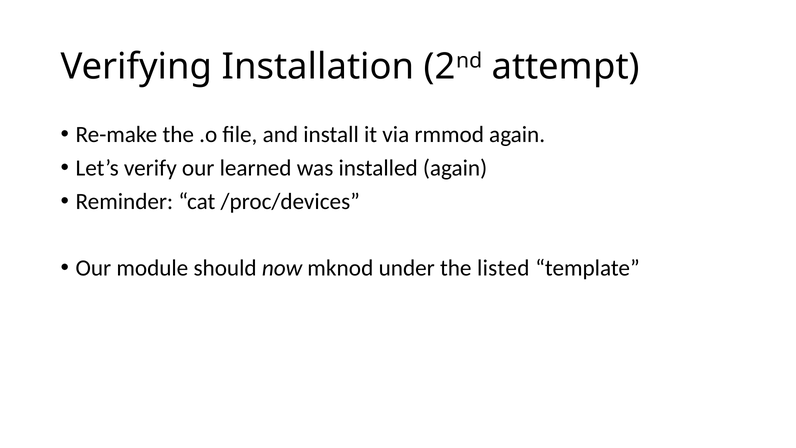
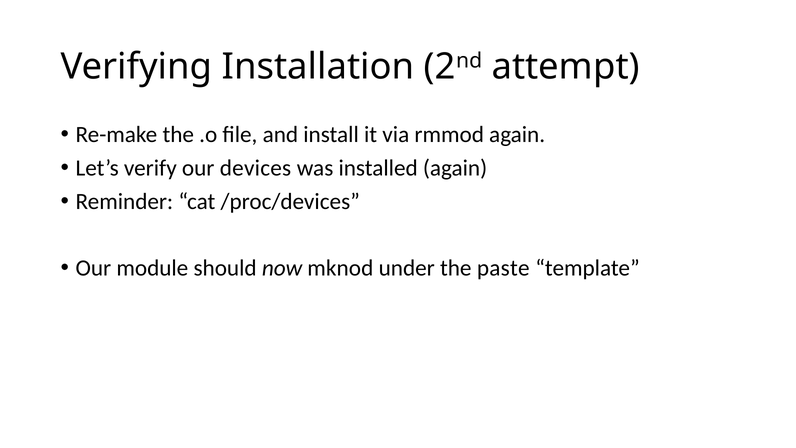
learned: learned -> devices (255, 168)
listed: listed -> paste (503, 268)
